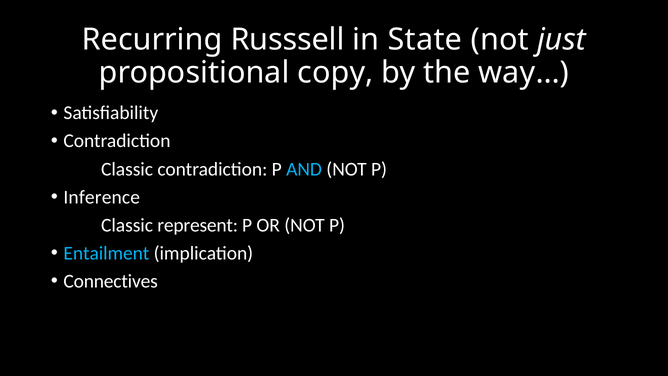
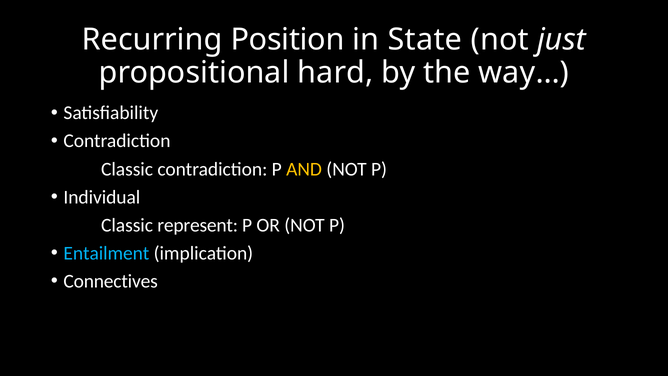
Russsell: Russsell -> Position (288, 40)
copy: copy -> hard (335, 73)
AND colour: light blue -> yellow (304, 169)
Inference: Inference -> Individual (102, 197)
